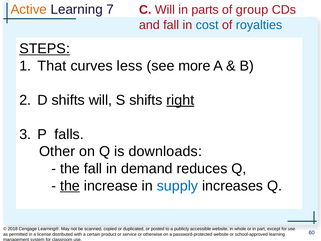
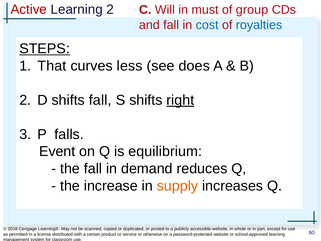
Active colour: orange -> red (29, 9)
Learning 7: 7 -> 2 (110, 9)
parts: parts -> must (205, 10)
more: more -> does (194, 66)
shifts will: will -> fall (100, 100)
Other: Other -> Event (57, 151)
downloads: downloads -> equilibrium (165, 151)
the underline: present -> none (70, 186)
supply colour: blue -> orange (177, 186)
